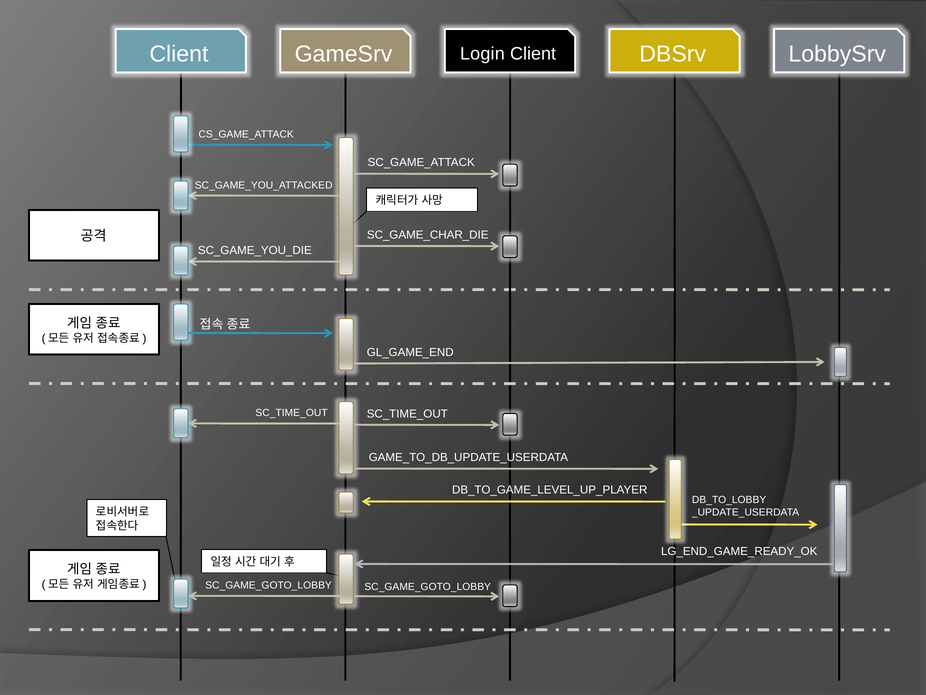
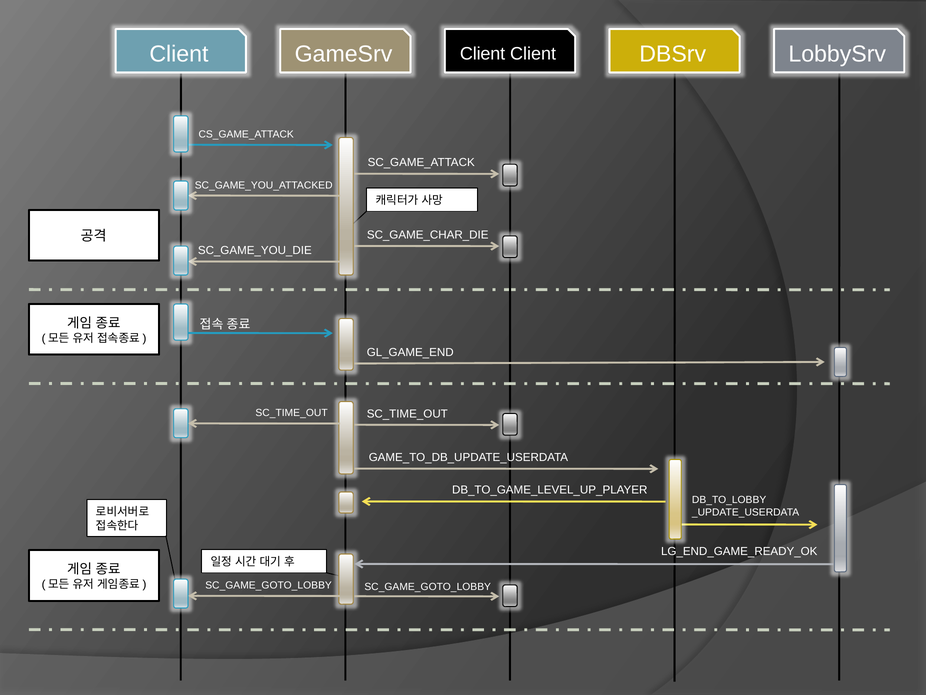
Login: Login -> Client (483, 54)
